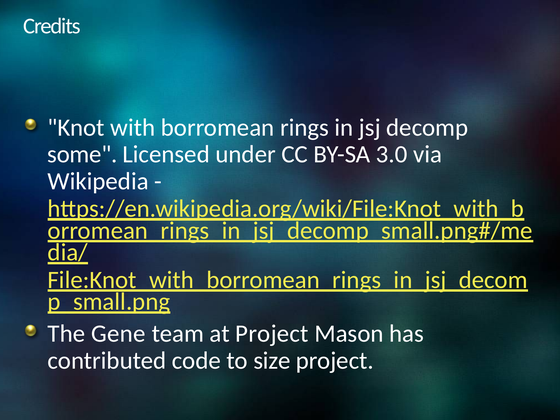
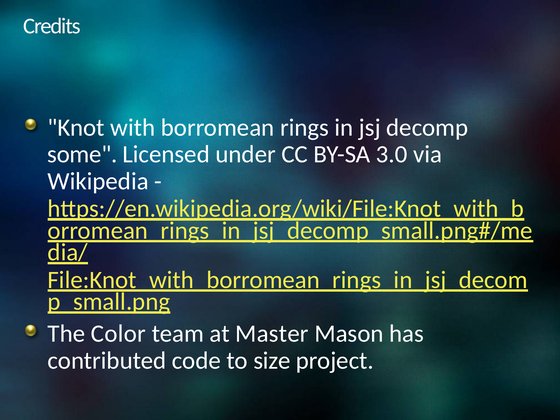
Gene: Gene -> Color (118, 334)
at Project: Project -> Master (272, 334)
